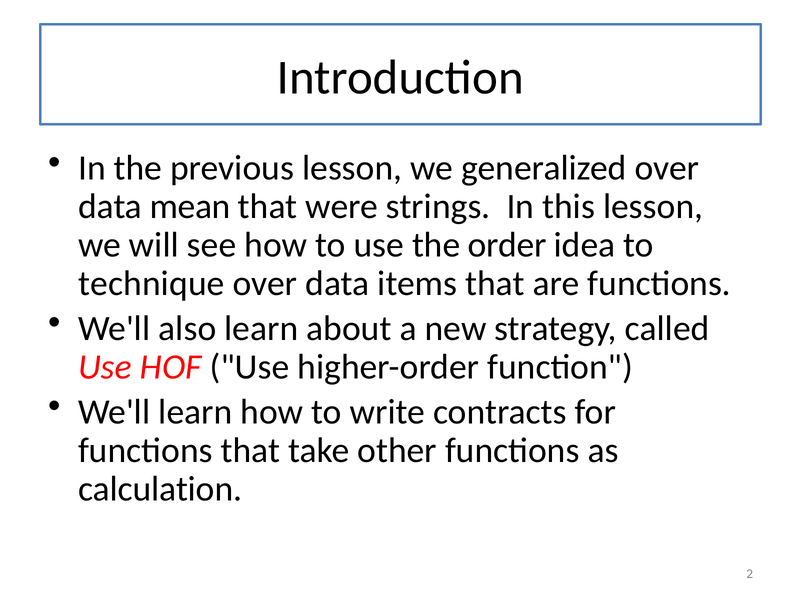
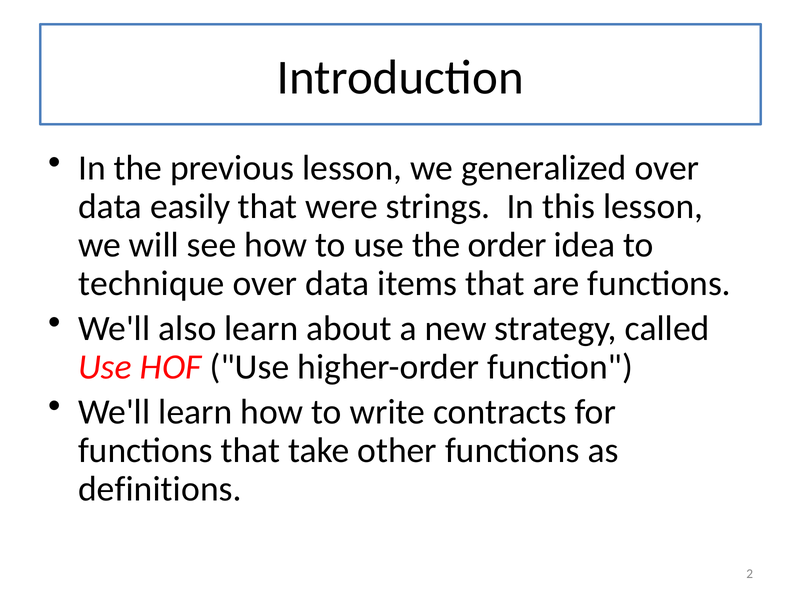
mean: mean -> easily (190, 207)
calculation: calculation -> definitions (160, 489)
